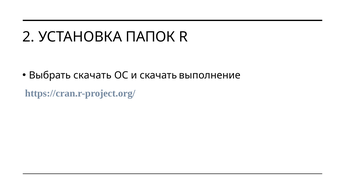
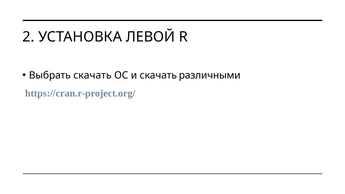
ПАПОК: ПАПОК -> ЛЕВОЙ (150, 37)
выполнение: выполнение -> различными (210, 75)
